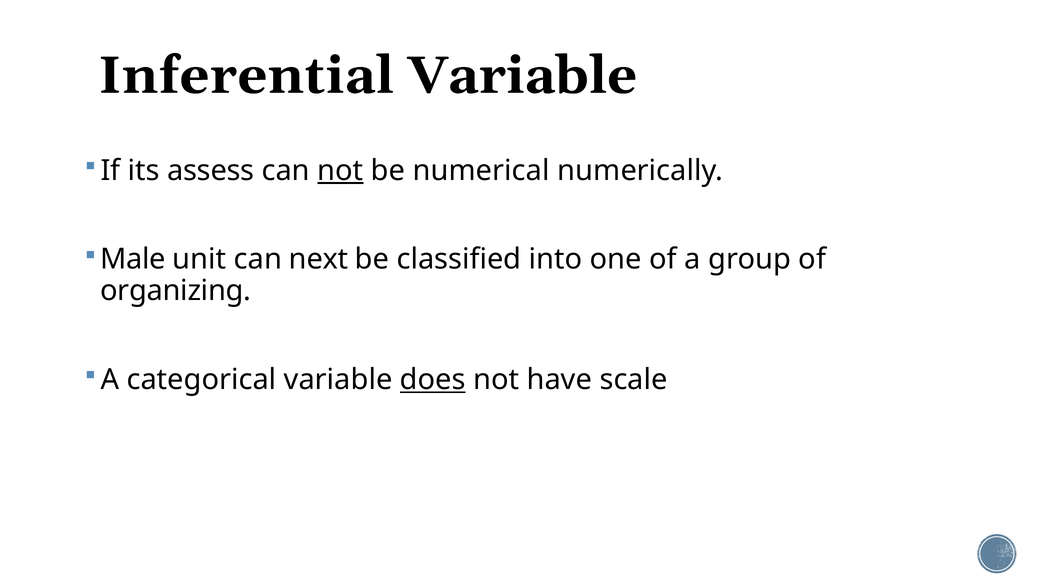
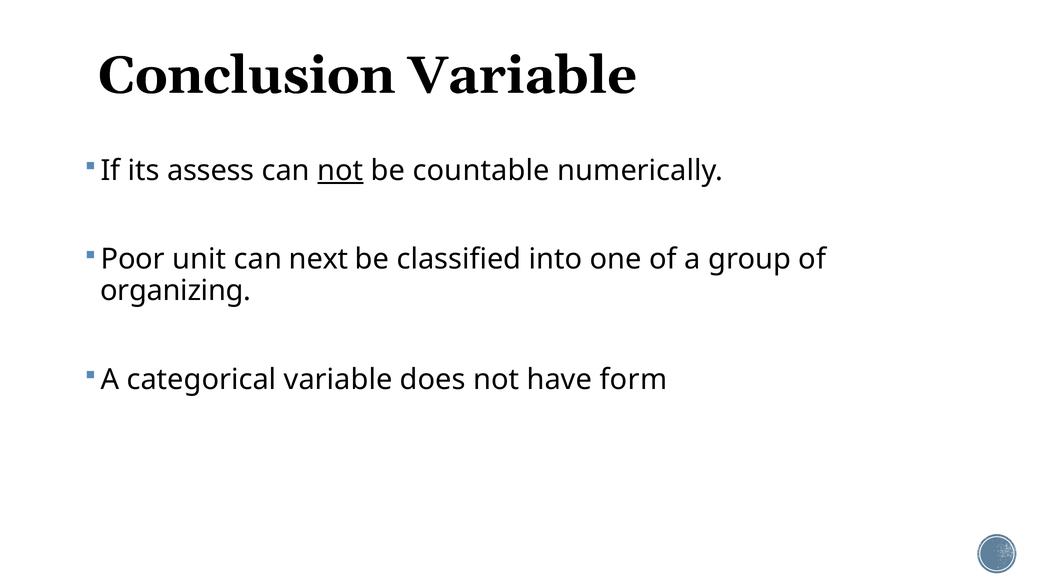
Inferential: Inferential -> Conclusion (247, 76)
numerical: numerical -> countable (481, 170)
Male: Male -> Poor (133, 259)
does underline: present -> none (433, 380)
scale: scale -> form (633, 380)
